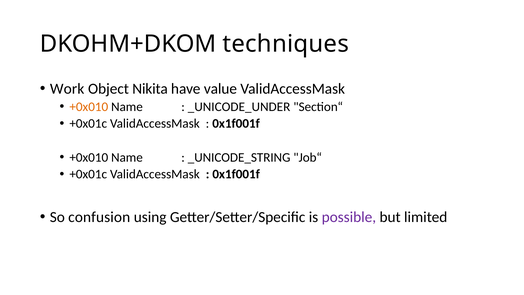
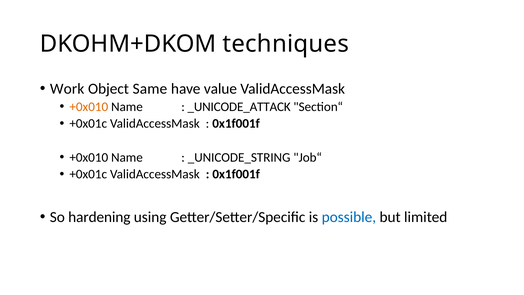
Nikita: Nikita -> Same (150, 89)
_UNICODE_UNDER: _UNICODE_UNDER -> _UNICODE_ATTACK (239, 107)
confusion: confusion -> hardening (99, 217)
possible colour: purple -> blue (349, 217)
